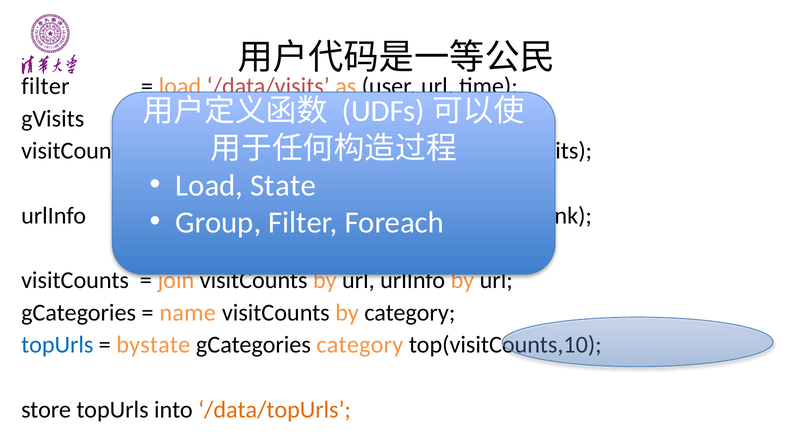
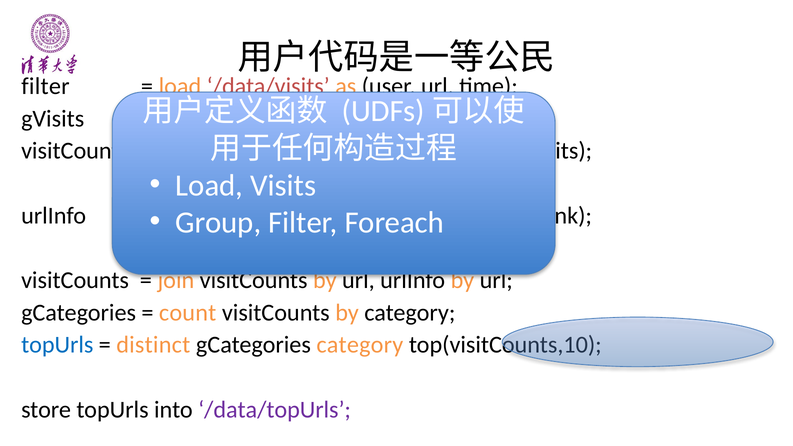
Load State: State -> Visits (283, 185)
name: name -> count (188, 313)
bystate: bystate -> distinct (153, 345)
/data/topUrls colour: orange -> purple (275, 410)
